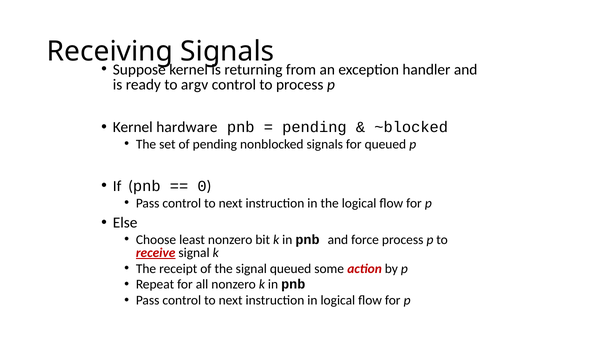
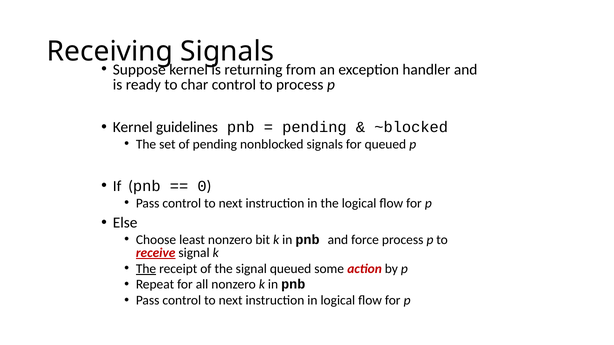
argv: argv -> char (195, 85)
hardware: hardware -> guidelines (187, 128)
The underline: none -> present (146, 269)
